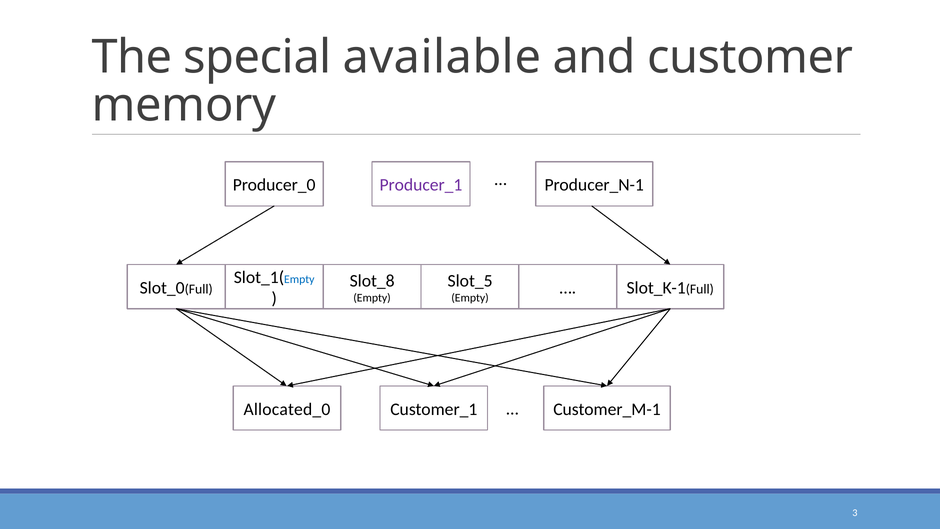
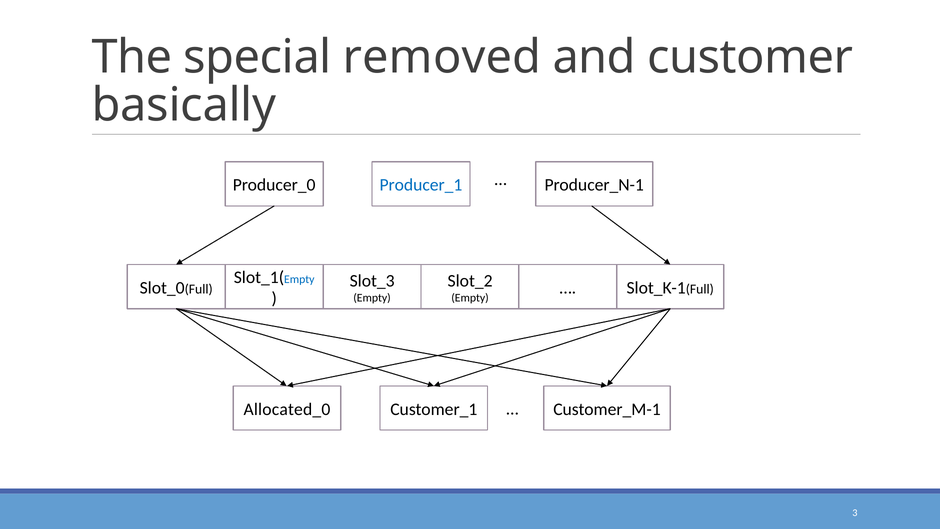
available: available -> removed (442, 57)
memory: memory -> basically (184, 105)
Producer_1 colour: purple -> blue (421, 185)
Slot_8: Slot_8 -> Slot_3 (372, 281)
Slot_5: Slot_5 -> Slot_2 (470, 281)
